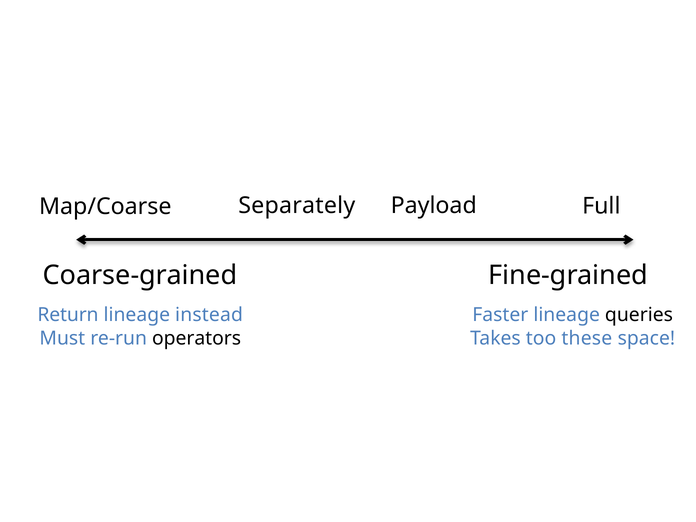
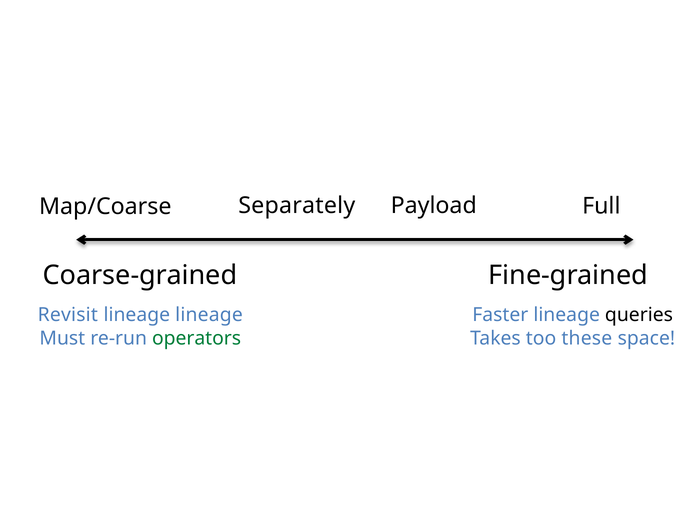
Return: Return -> Revisit (68, 315)
lineage instead: instead -> lineage (209, 315)
operators colour: black -> green (197, 338)
